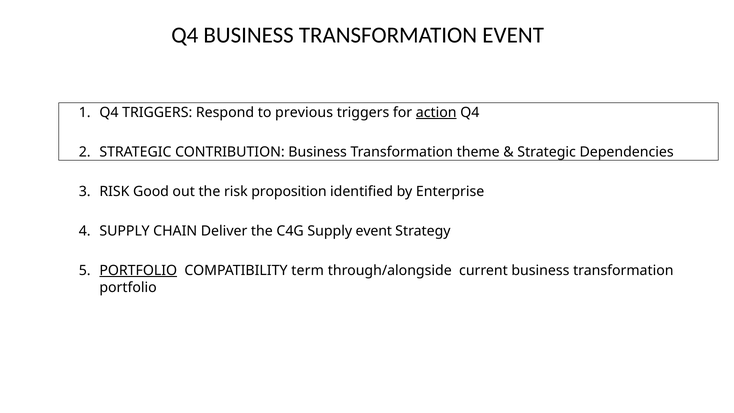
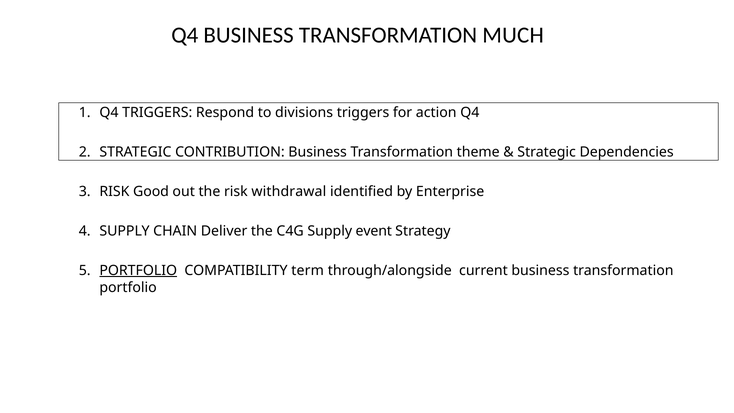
TRANSFORMATION EVENT: EVENT -> MUCH (513, 35)
previous: previous -> divisions (304, 112)
action underline: present -> none (436, 112)
proposition: proposition -> withdrawal (289, 191)
